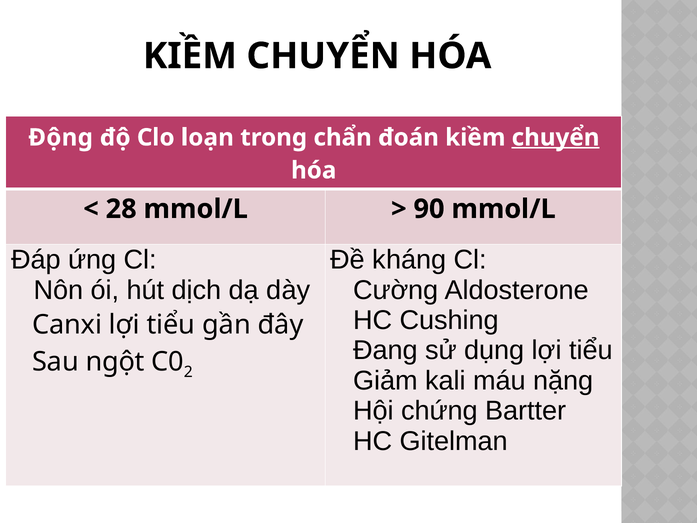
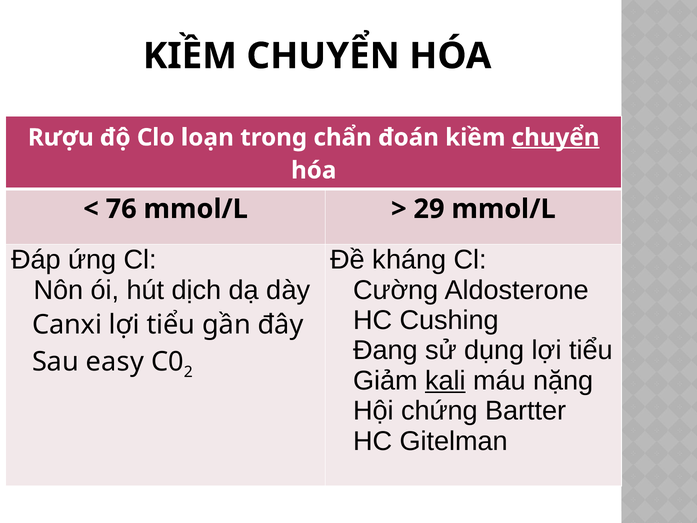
Động: Động -> Rượu (61, 137)
28: 28 -> 76 (121, 209)
90: 90 -> 29 (429, 209)
ngột: ngột -> easy (115, 361)
kali underline: none -> present (445, 381)
